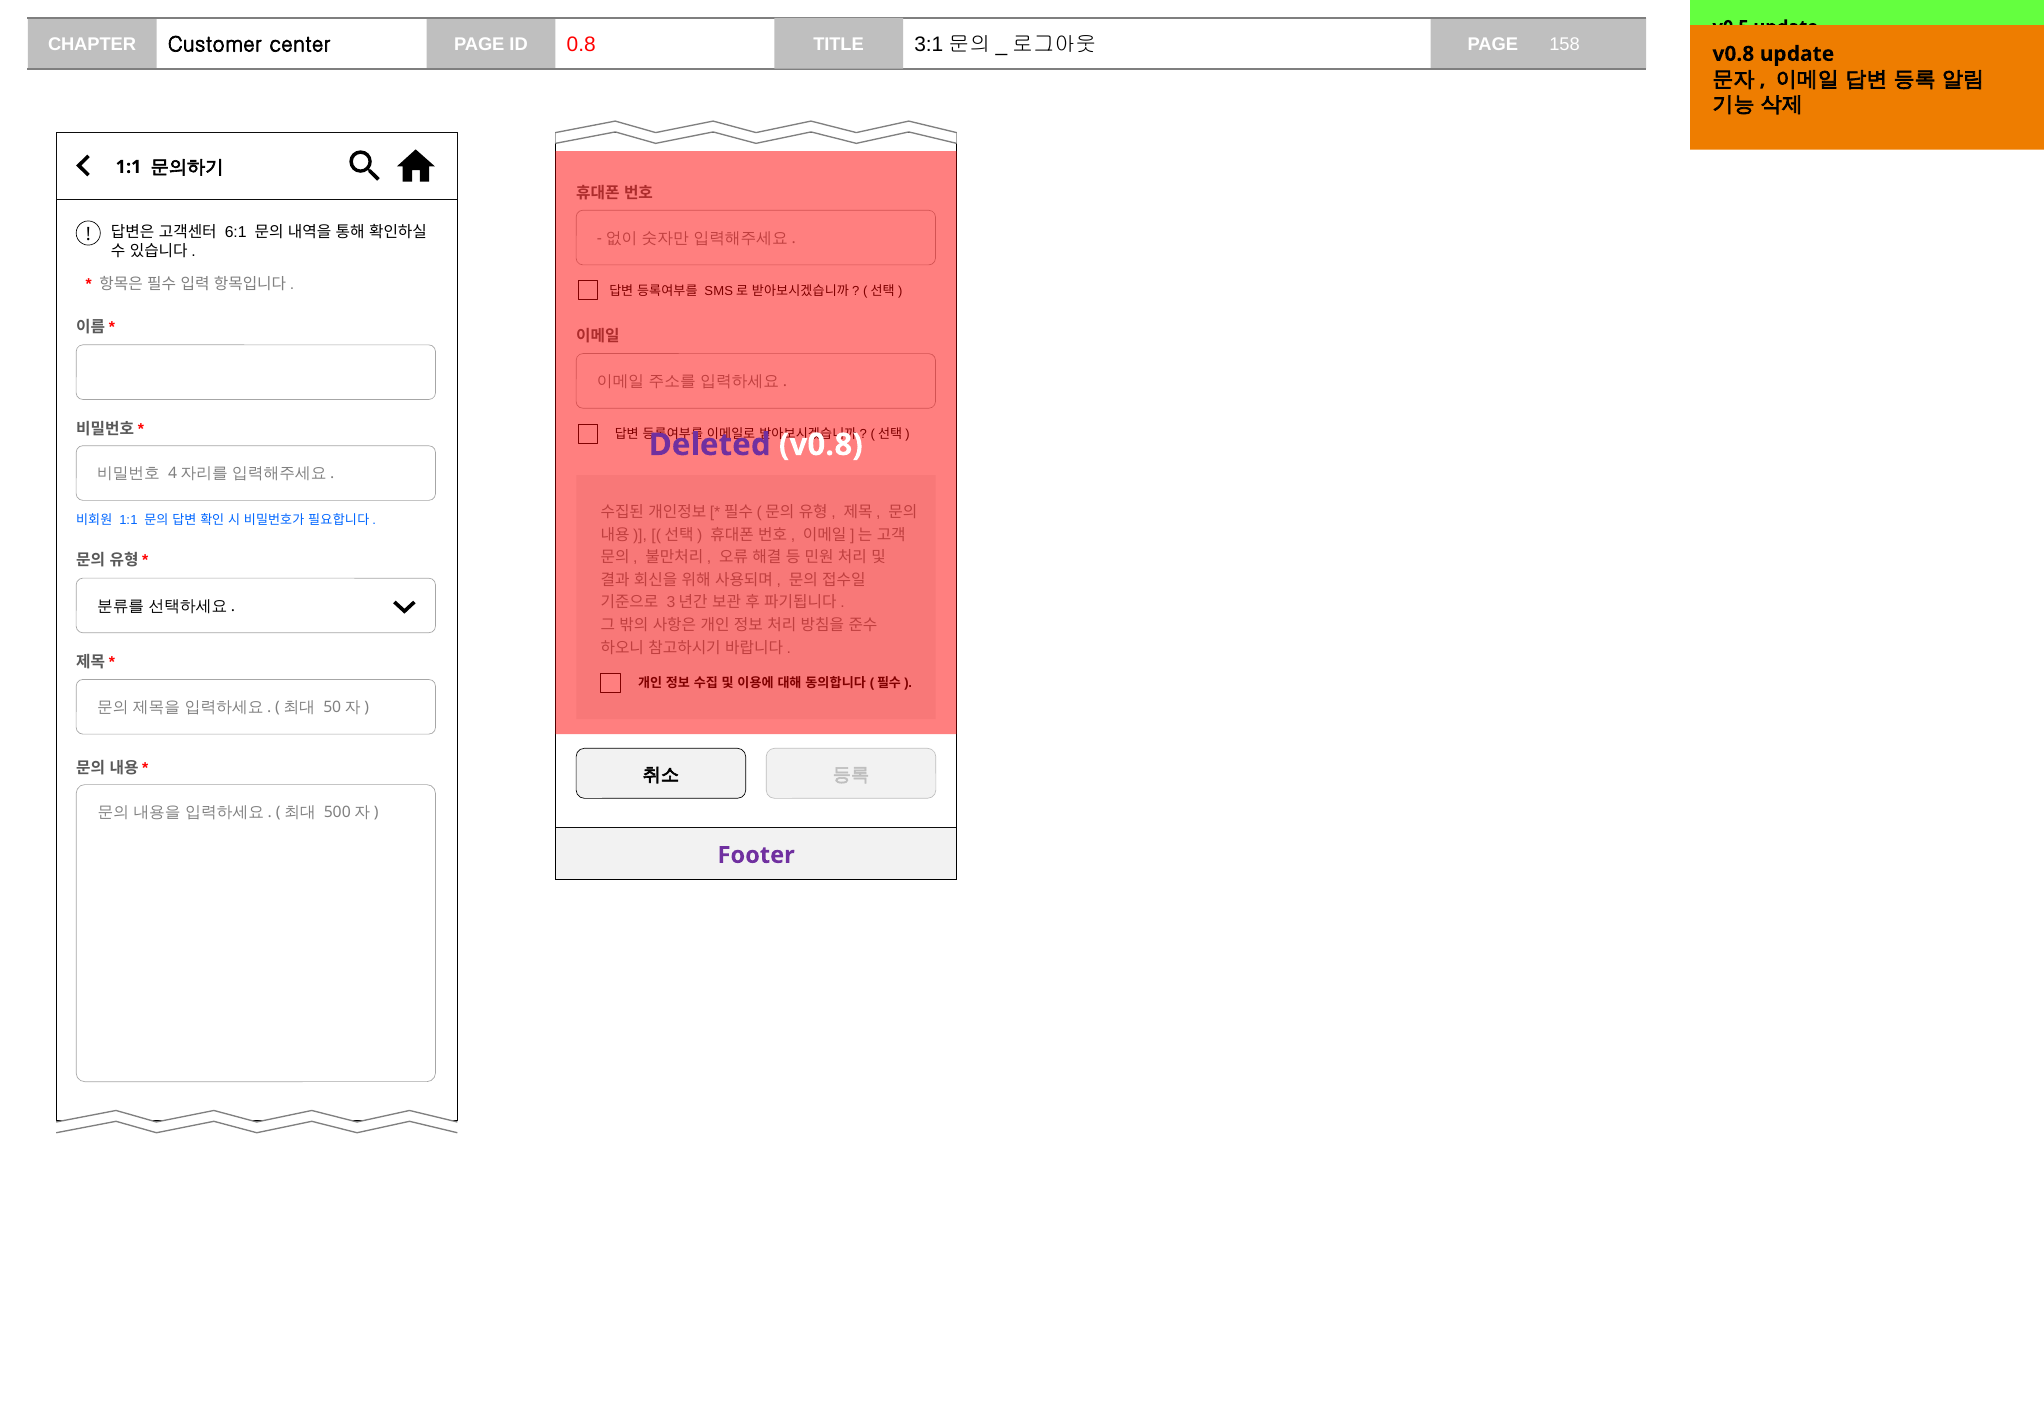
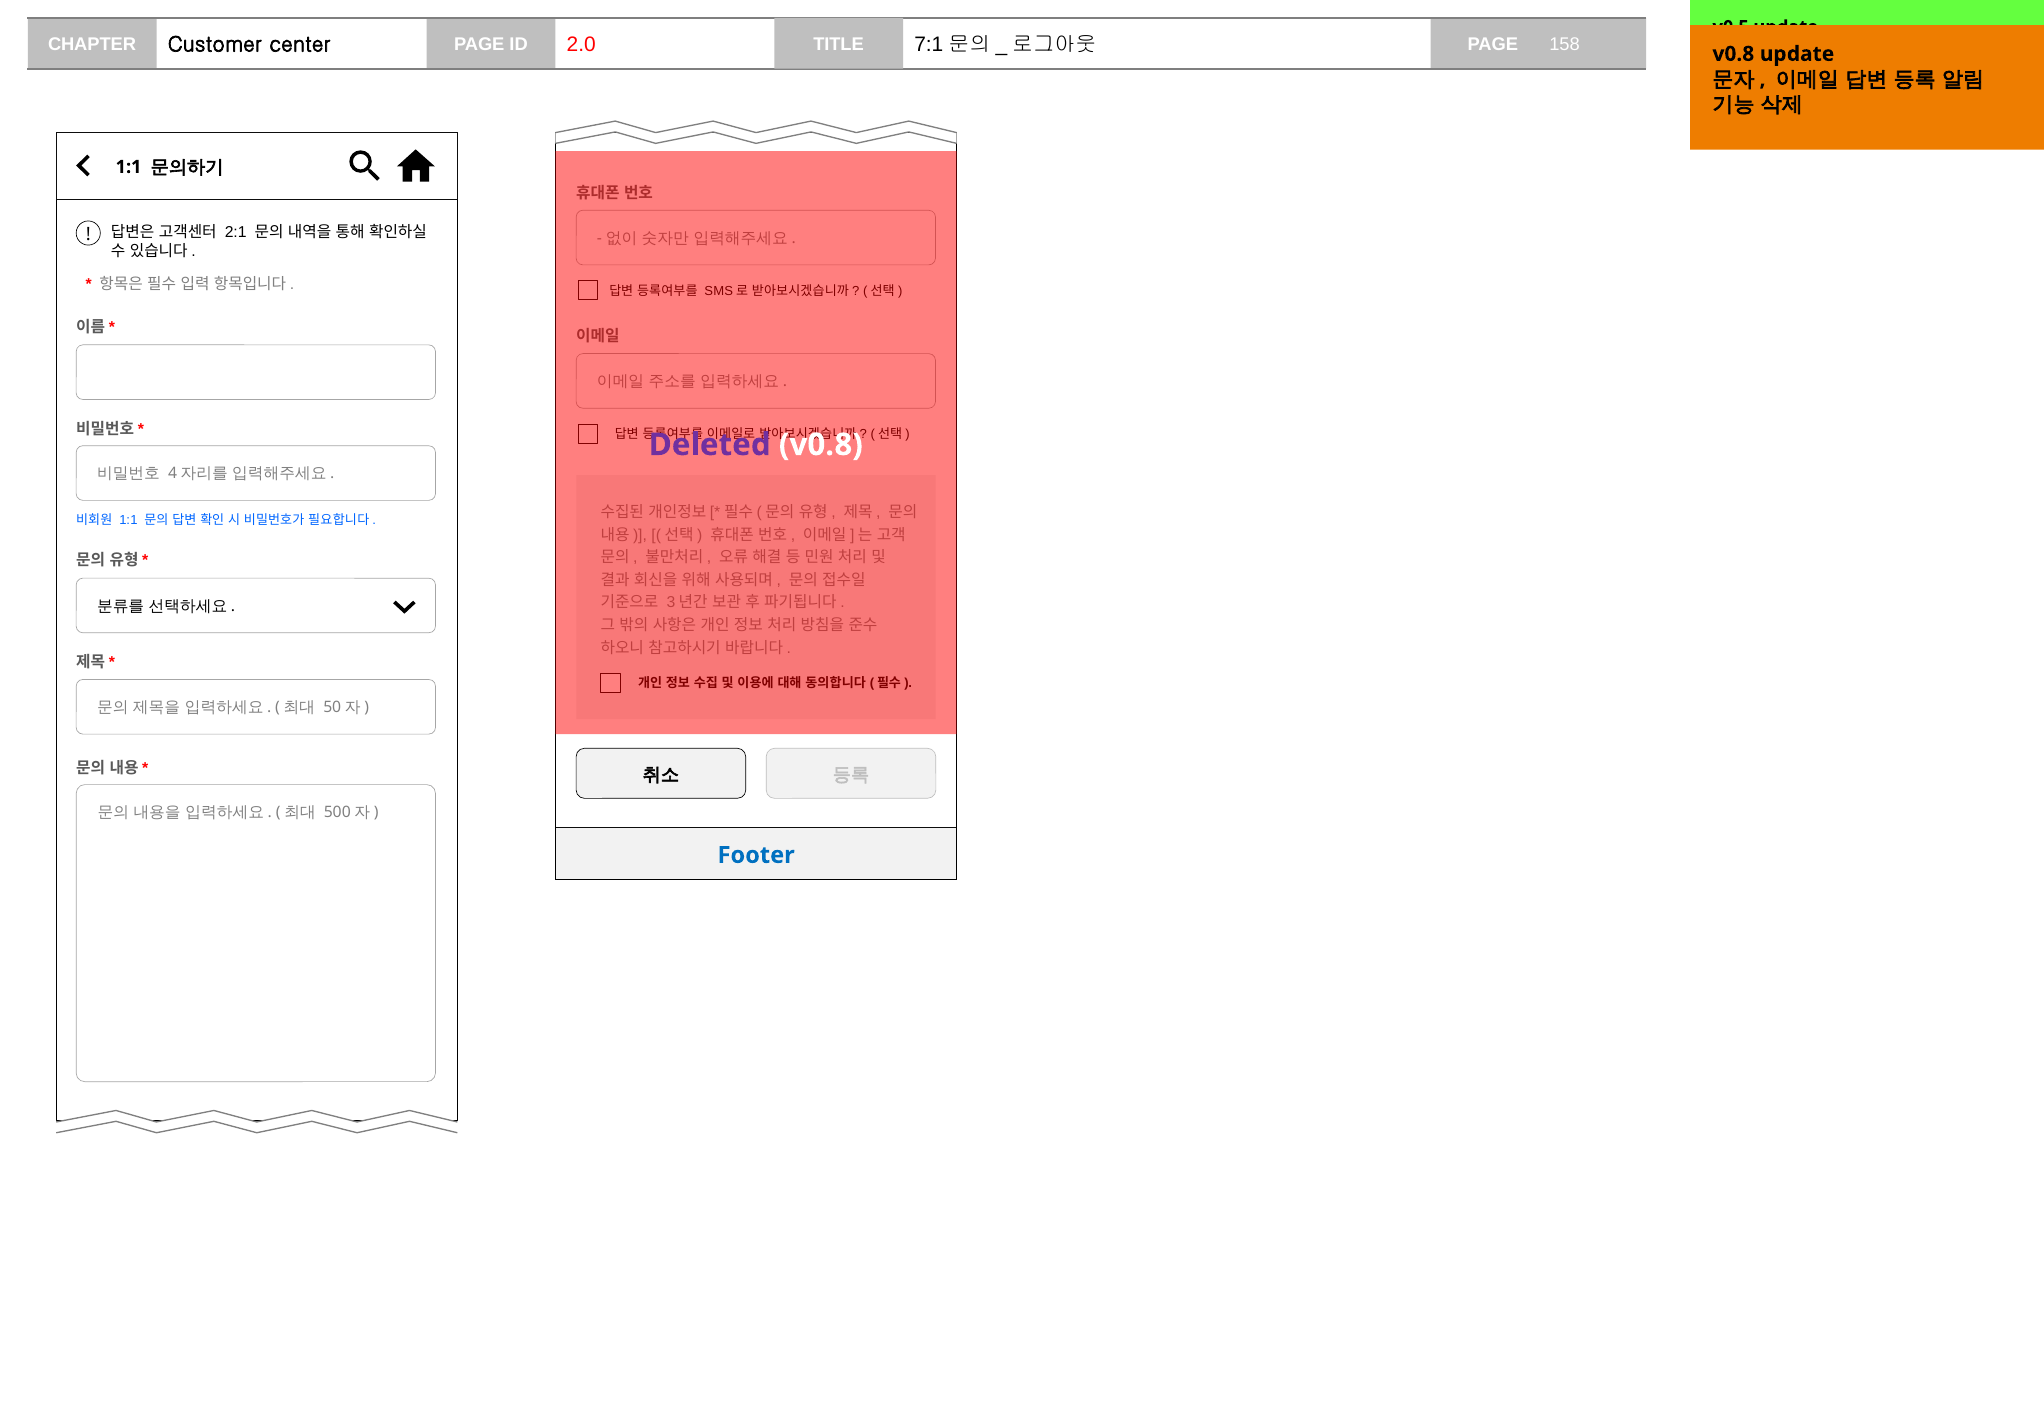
0.8: 0.8 -> 2.0 (581, 45)
3:1: 3:1 -> 7:1 (929, 44)
6:1: 6:1 -> 2:1 (236, 233)
Footer colour: purple -> blue (756, 855)
